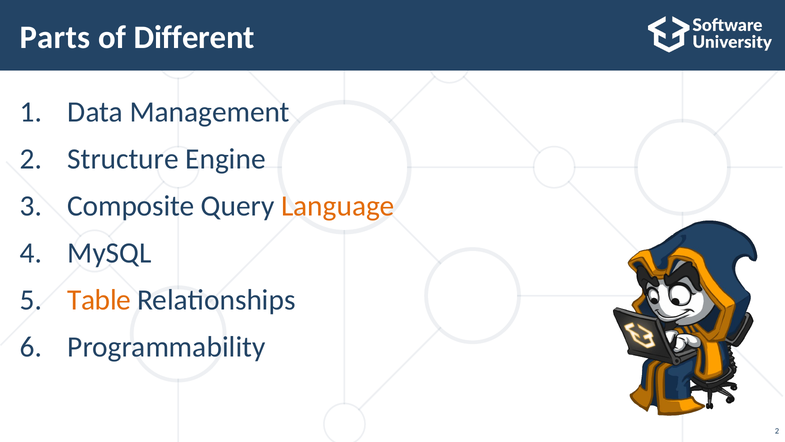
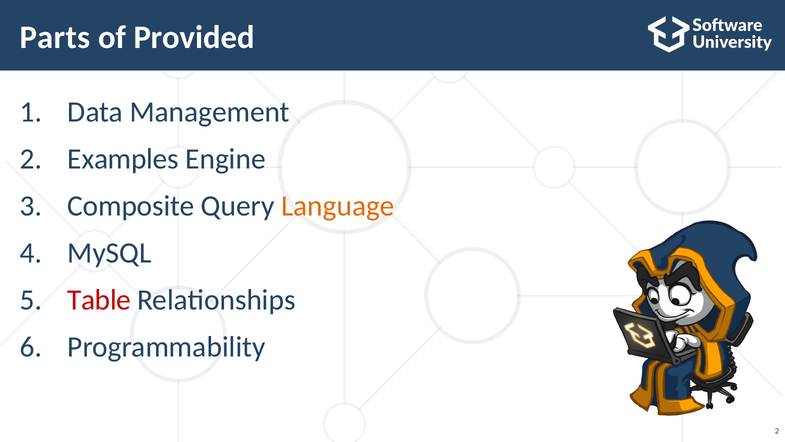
Different: Different -> Provided (194, 37)
Structure: Structure -> Examples (123, 159)
Table colour: orange -> red (99, 300)
